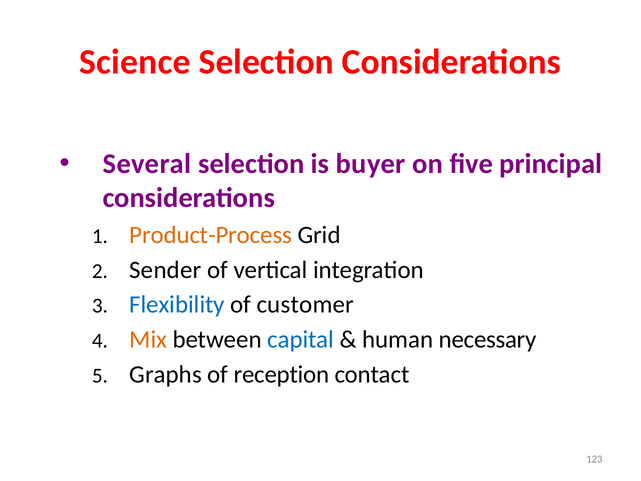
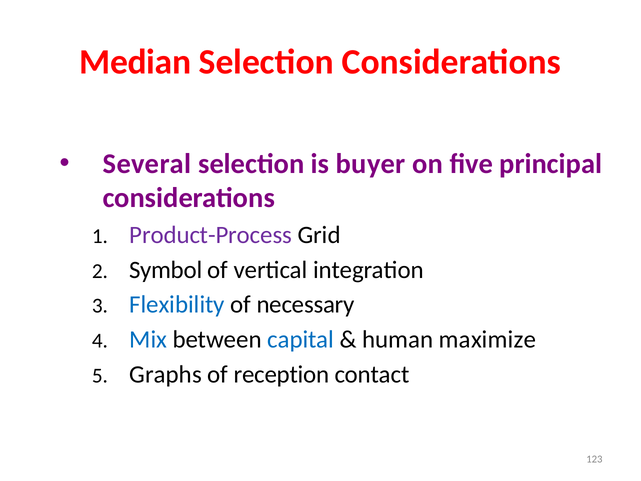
Science: Science -> Median (135, 62)
Product-Process colour: orange -> purple (211, 235)
Sender: Sender -> Symbol (166, 270)
customer: customer -> necessary (306, 305)
Mix colour: orange -> blue (148, 340)
necessary: necessary -> maximize (488, 340)
